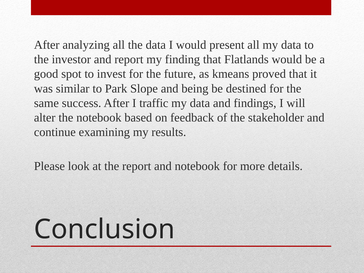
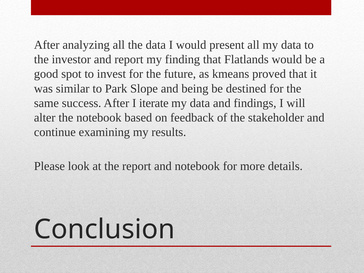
traffic: traffic -> iterate (154, 103)
